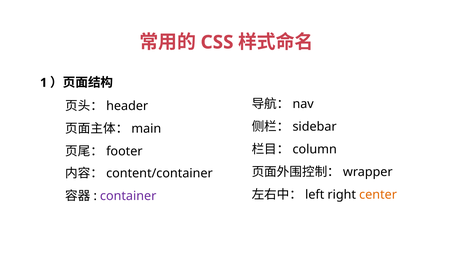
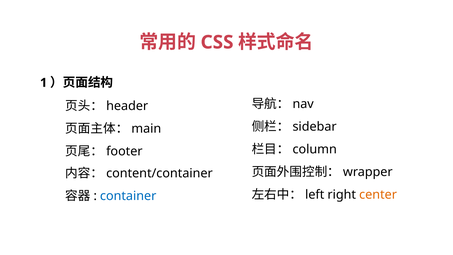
container colour: purple -> blue (128, 196)
